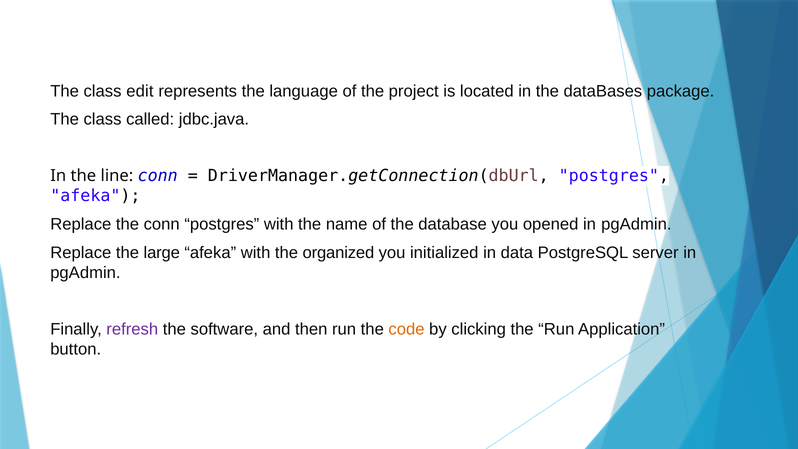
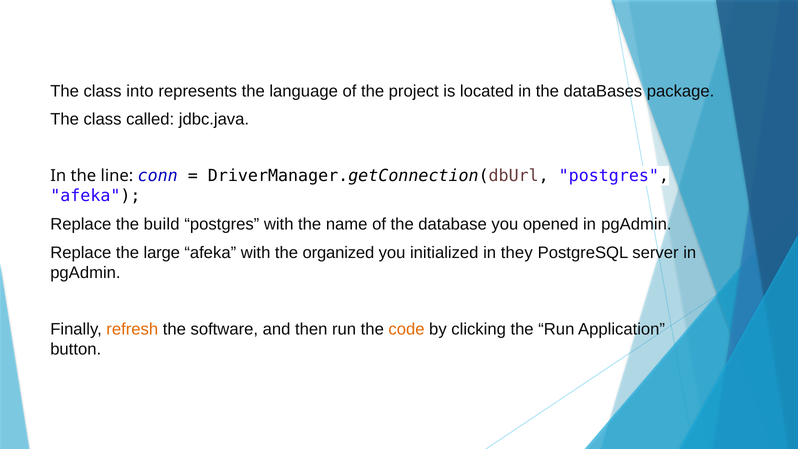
edit: edit -> into (140, 91)
the conn: conn -> build (162, 224)
data: data -> they (517, 252)
refresh colour: purple -> orange (132, 329)
